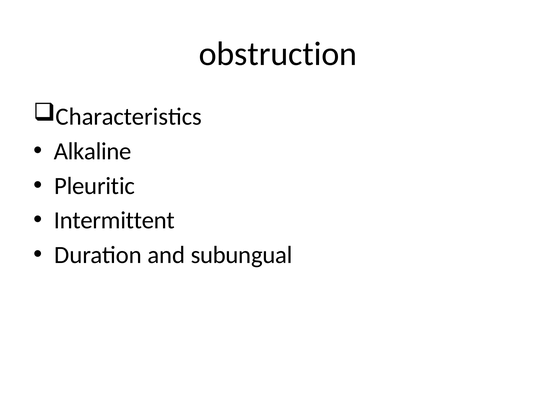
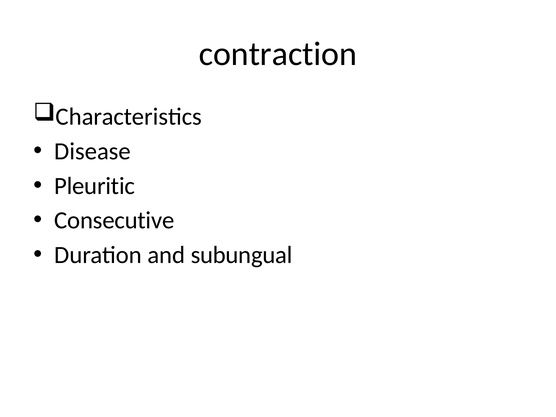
obstruction: obstruction -> contraction (278, 54)
Alkaline: Alkaline -> Disease (93, 151)
Intermittent: Intermittent -> Consecutive (114, 220)
